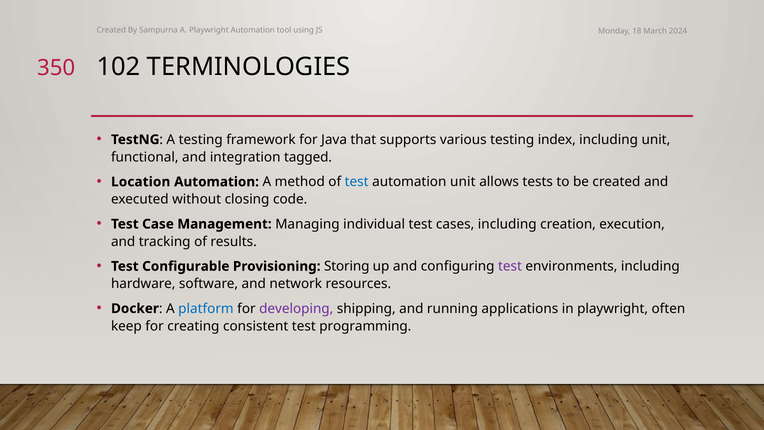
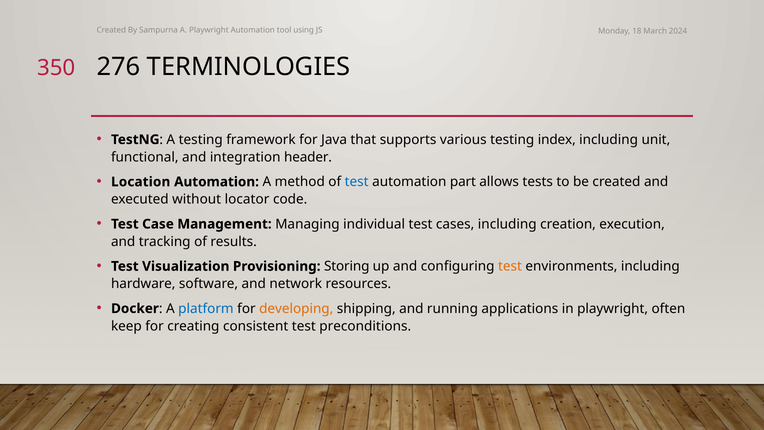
102: 102 -> 276 (119, 67)
tagged: tagged -> header (308, 157)
automation unit: unit -> part (463, 182)
closing: closing -> locator (247, 199)
Configurable: Configurable -> Visualization (186, 266)
test colour: purple -> orange (510, 266)
developing colour: purple -> orange (296, 308)
programming: programming -> preconditions (365, 326)
